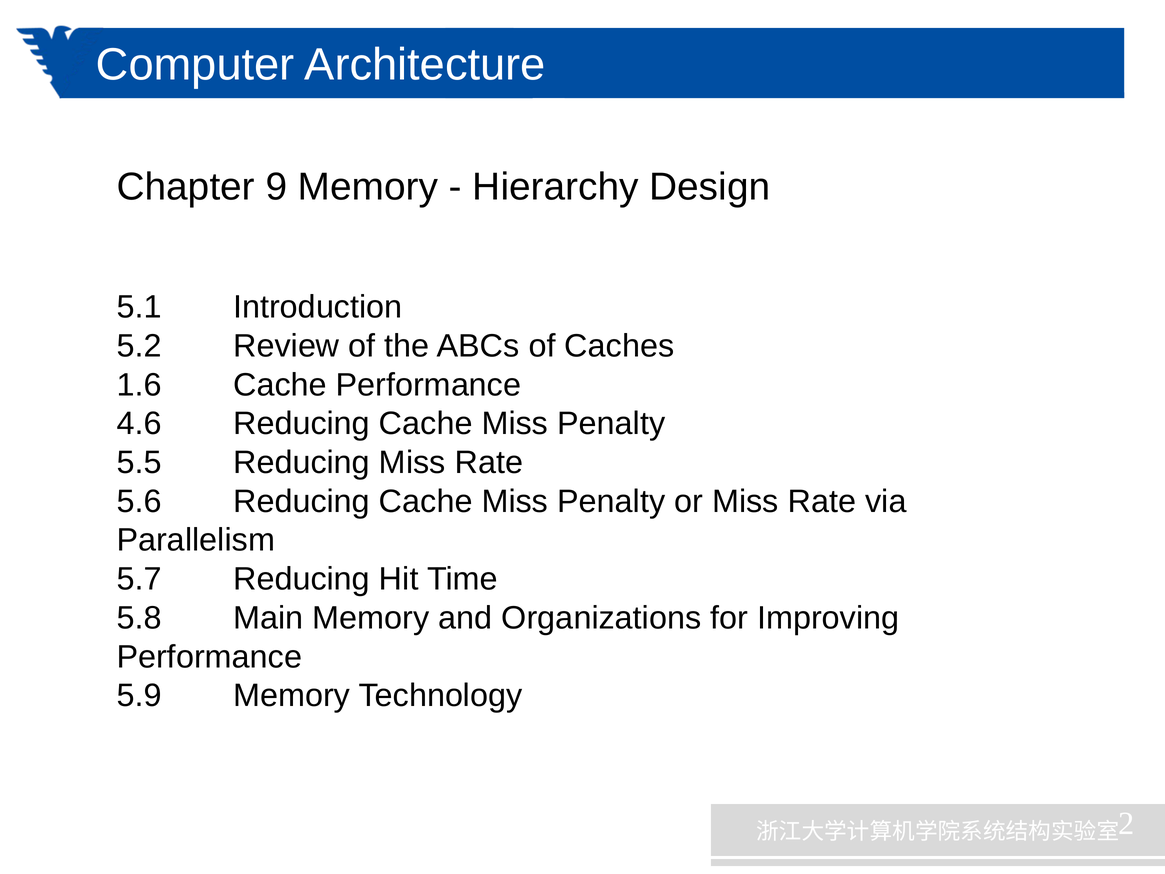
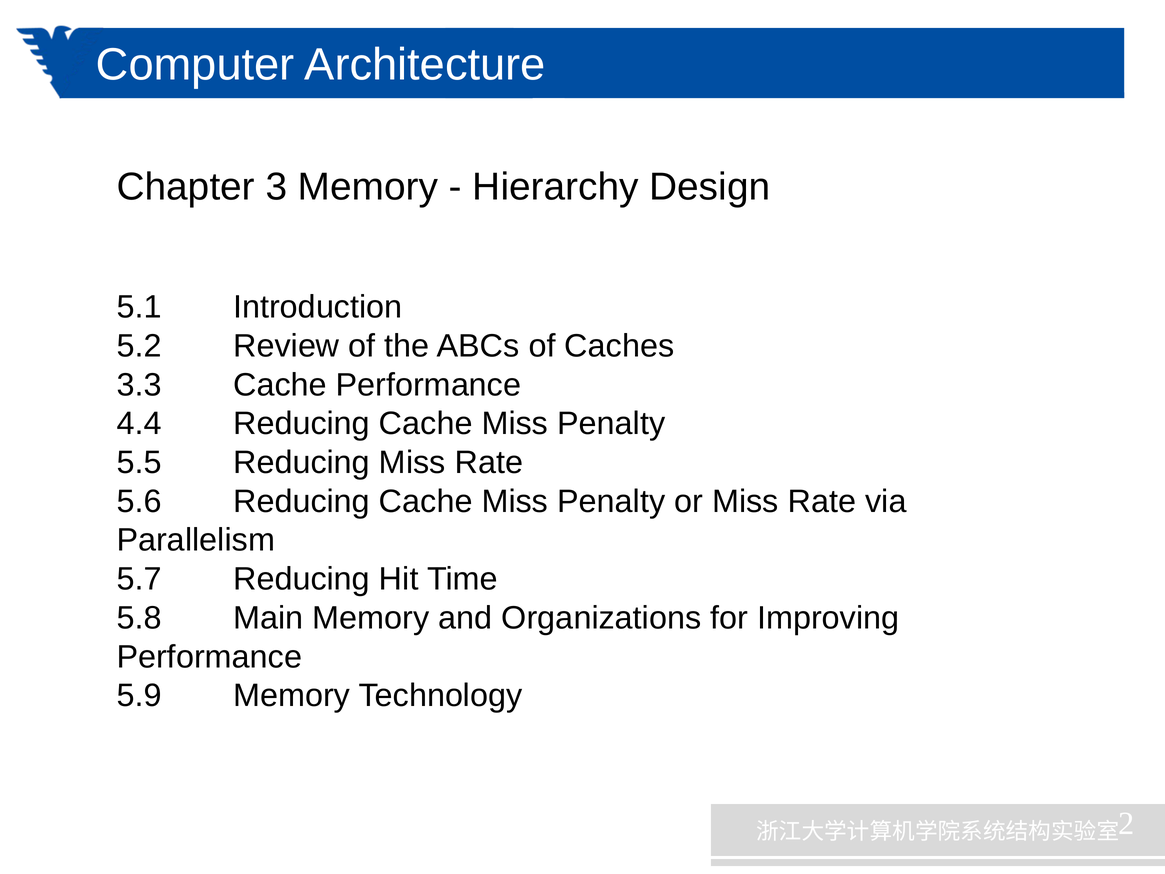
9: 9 -> 3 (276, 187)
1.6: 1.6 -> 3.3 (139, 385)
4.6: 4.6 -> 4.4 (139, 424)
